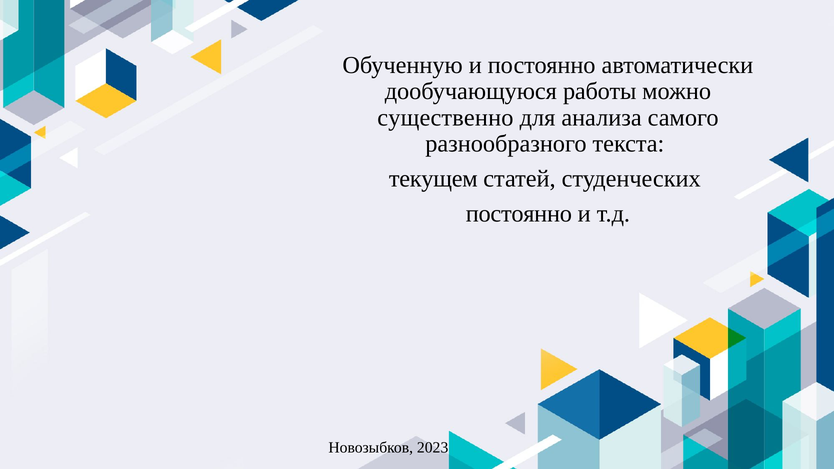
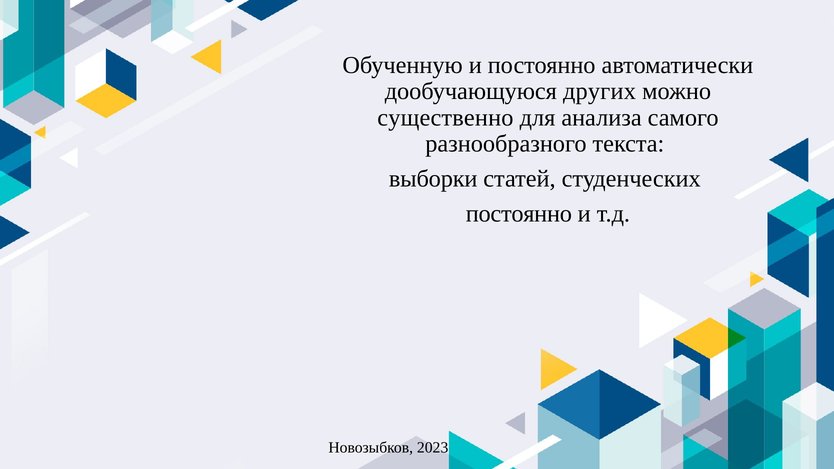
работы: работы -> других (599, 91)
текущем: текущем -> выборки (433, 179)
